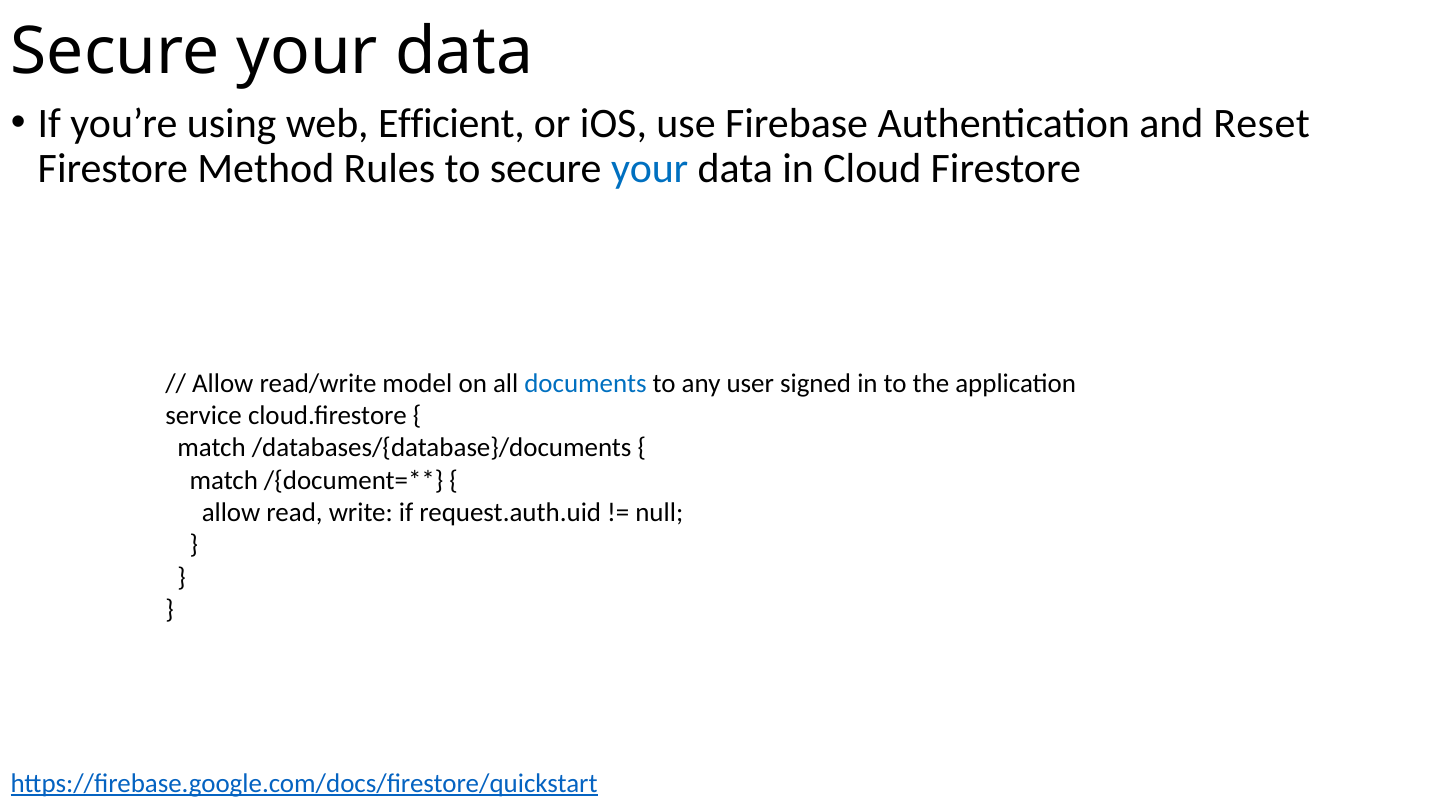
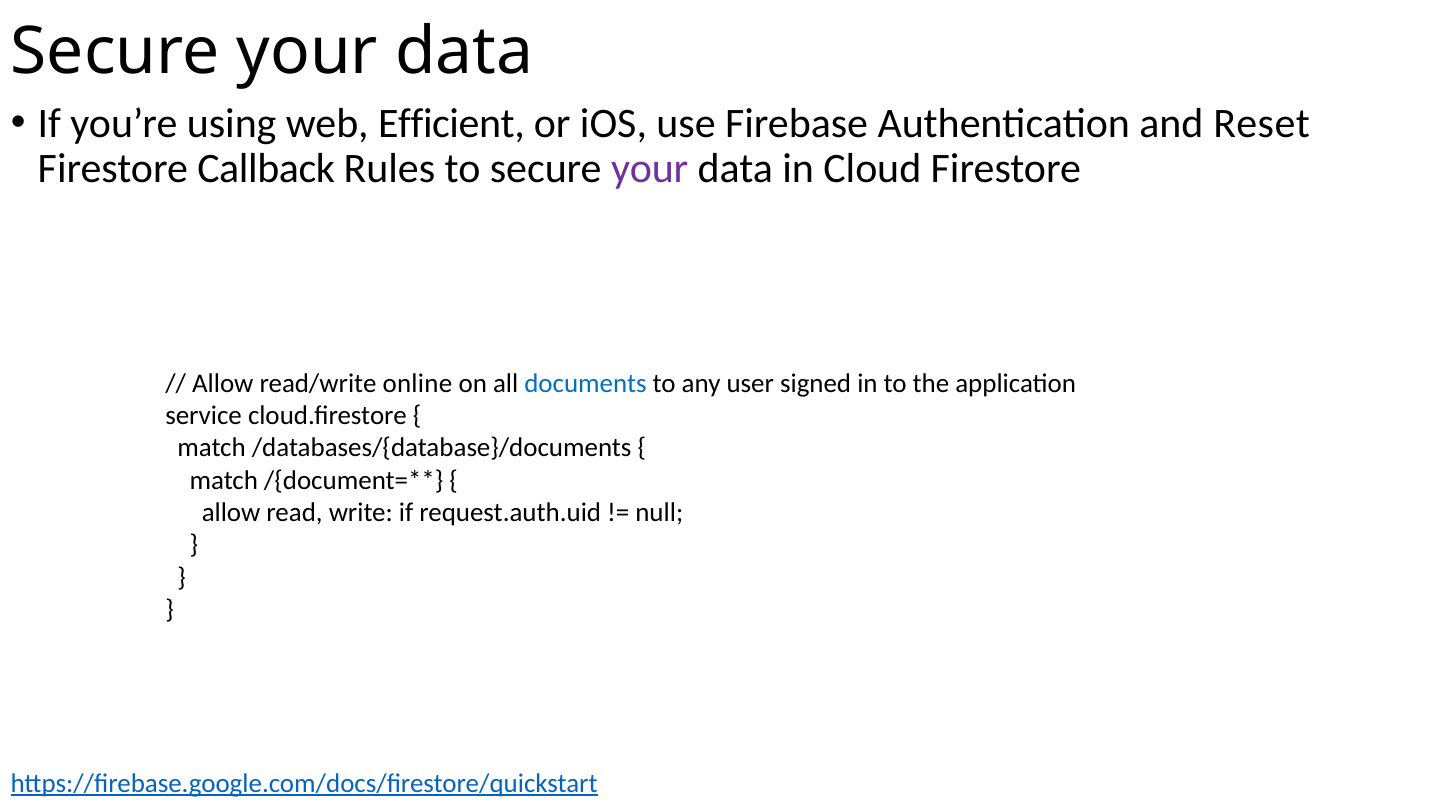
Method: Method -> Callback (266, 168)
your colour: blue -> purple (650, 168)
model: model -> online (417, 383)
